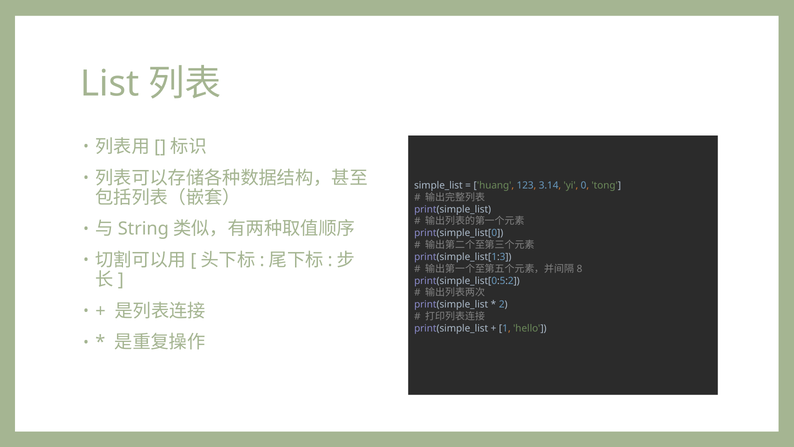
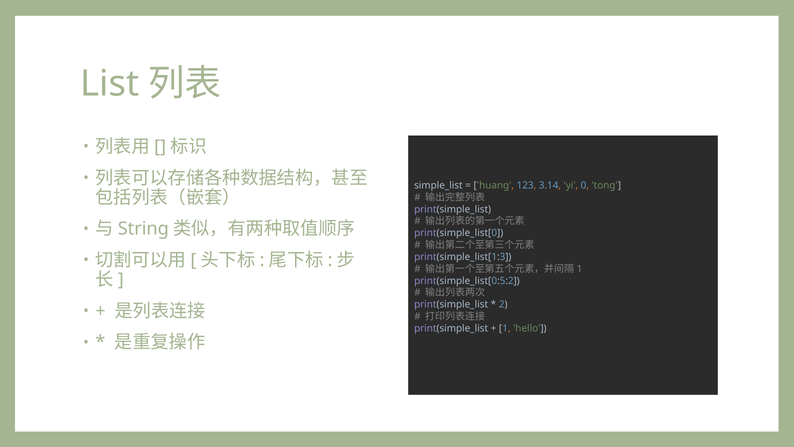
8: 8 -> 1 (580, 269)
